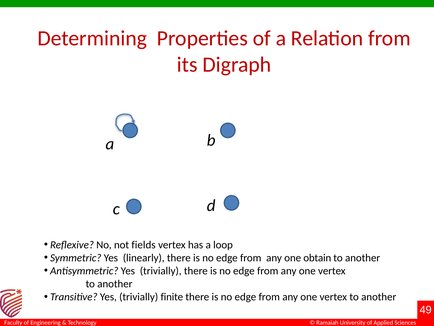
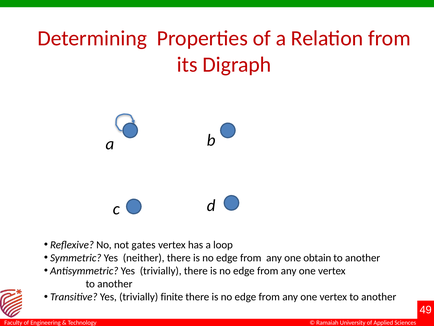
fields: fields -> gates (144, 244)
linearly: linearly -> neither (144, 257)
